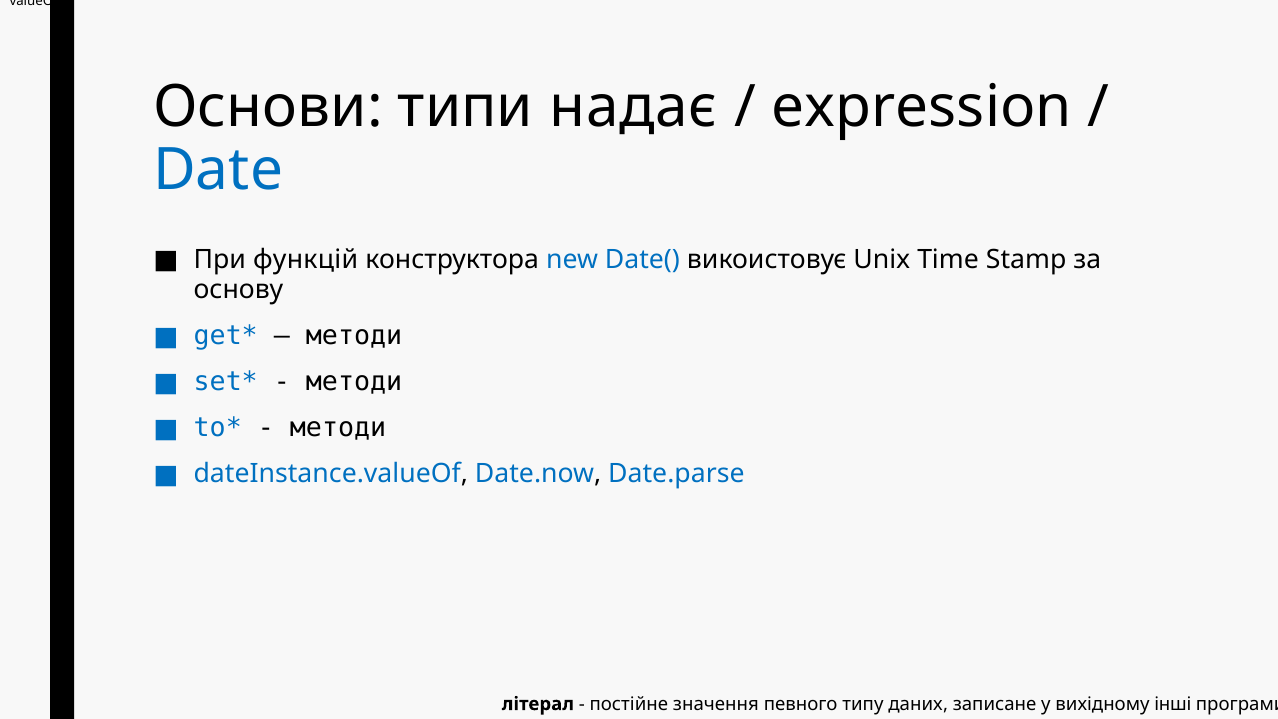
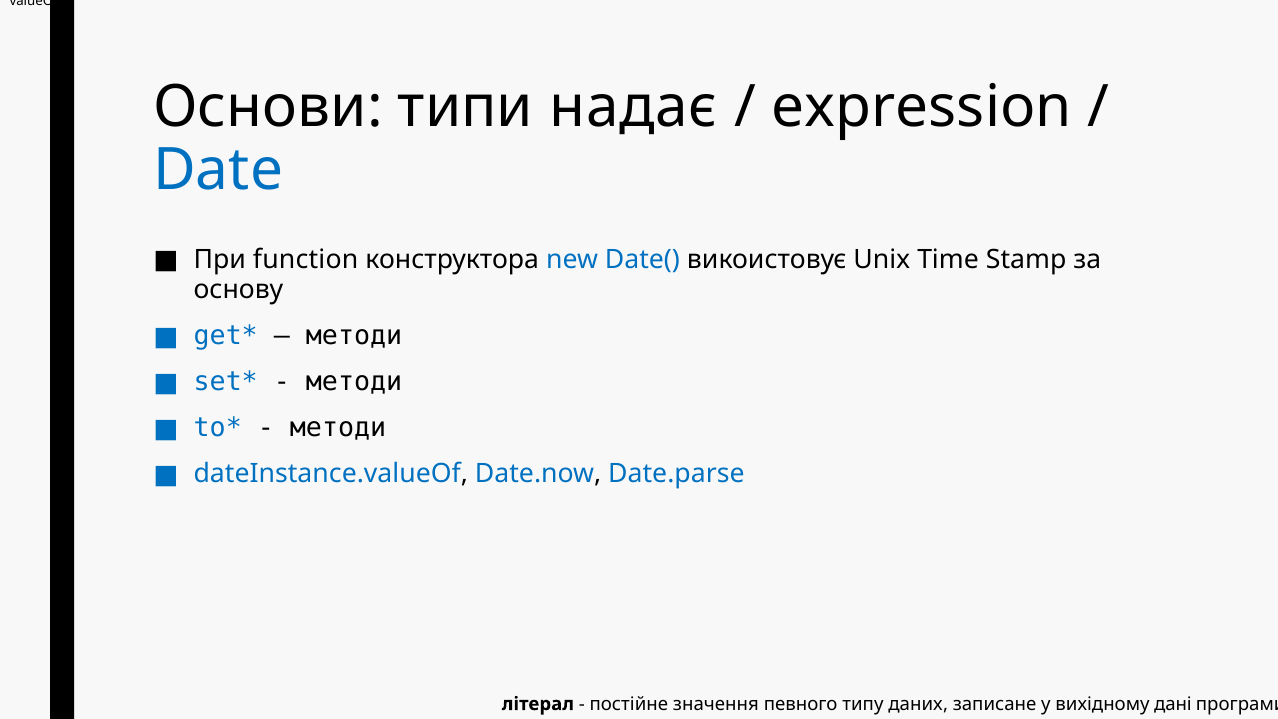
функцій: функцій -> function (306, 260)
інші: інші -> дані (1173, 704)
